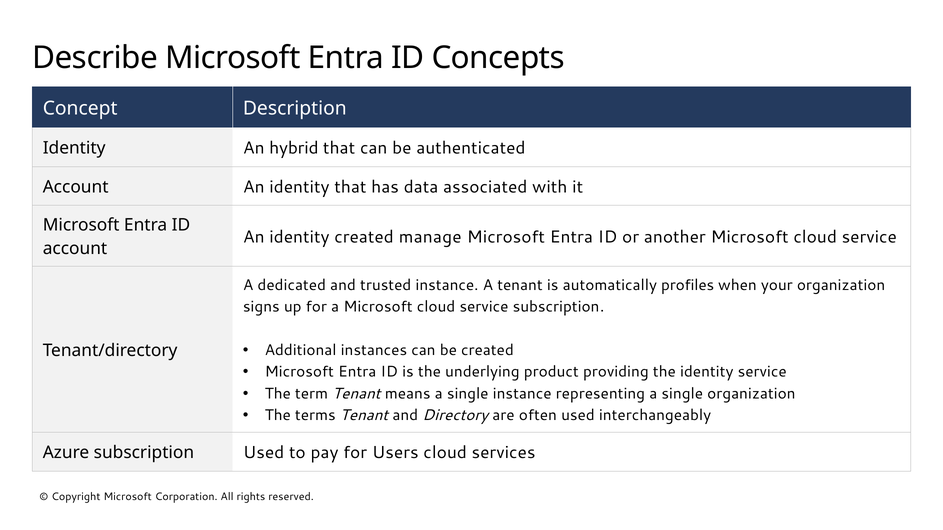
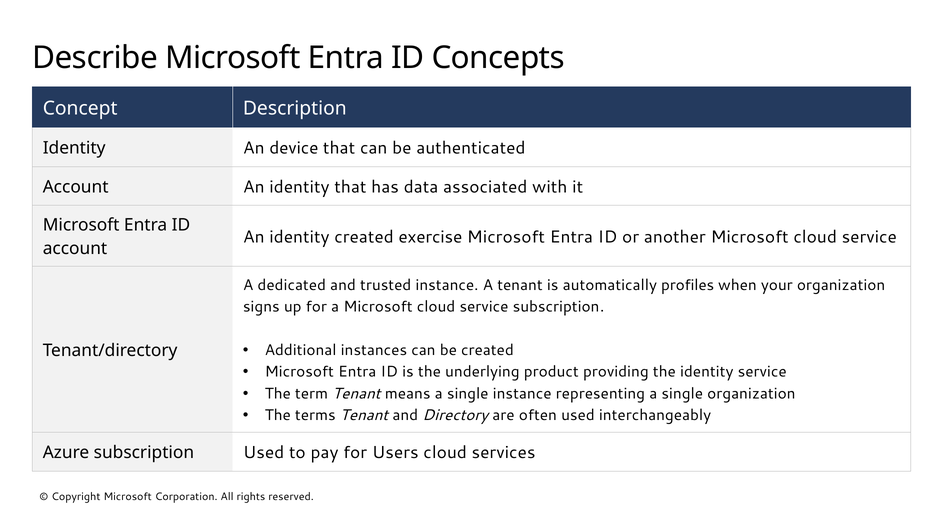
hybrid: hybrid -> device (294, 148)
manage: manage -> exercise (430, 237)
